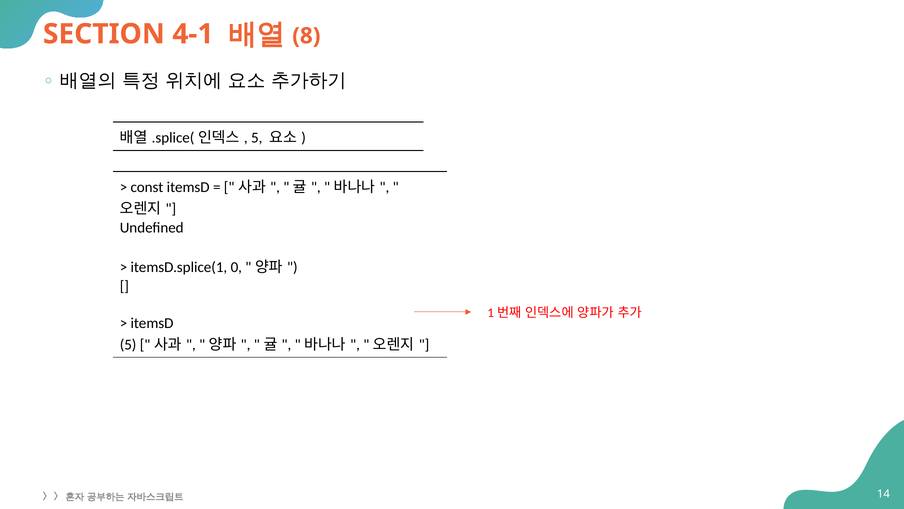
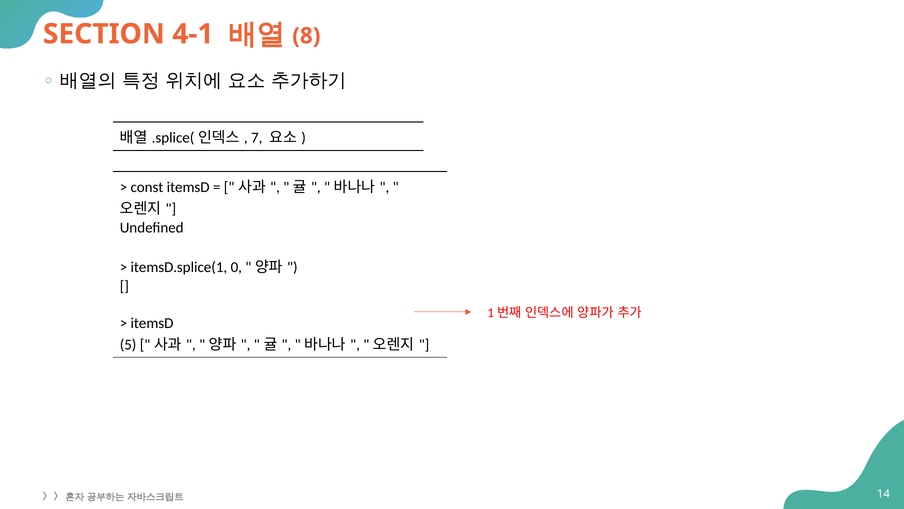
5: 5 -> 7 (257, 138)
